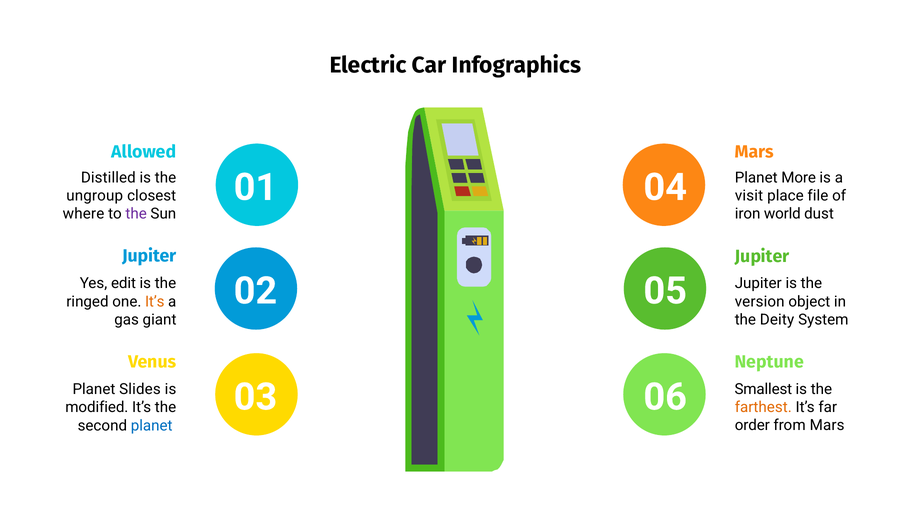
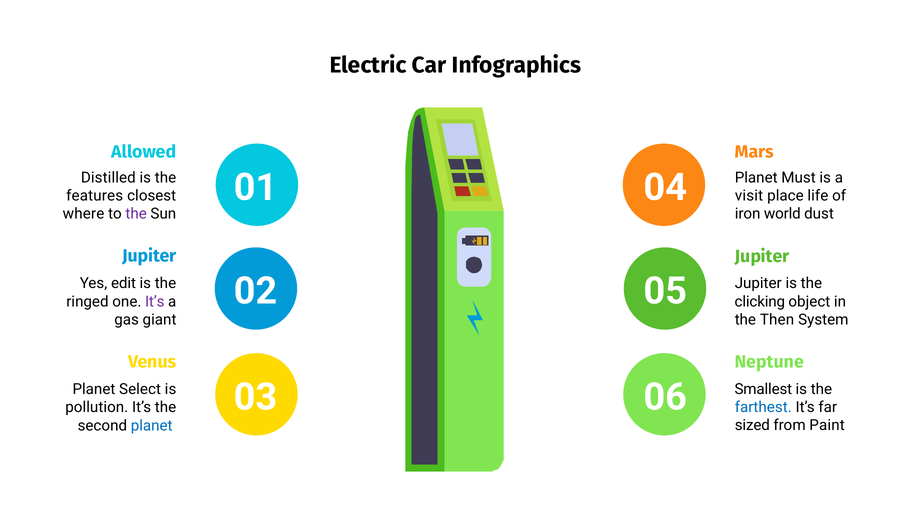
More: More -> Must (799, 178)
ungroup: ungroup -> features (95, 196)
file: file -> life (818, 196)
It’s colour: orange -> purple (155, 302)
version: version -> clicking (760, 302)
Deity: Deity -> Then (777, 320)
Slides: Slides -> Select (140, 389)
farthest colour: orange -> blue (763, 408)
modified: modified -> pollution (97, 408)
order: order -> sized (752, 426)
from Mars: Mars -> Paint (827, 426)
